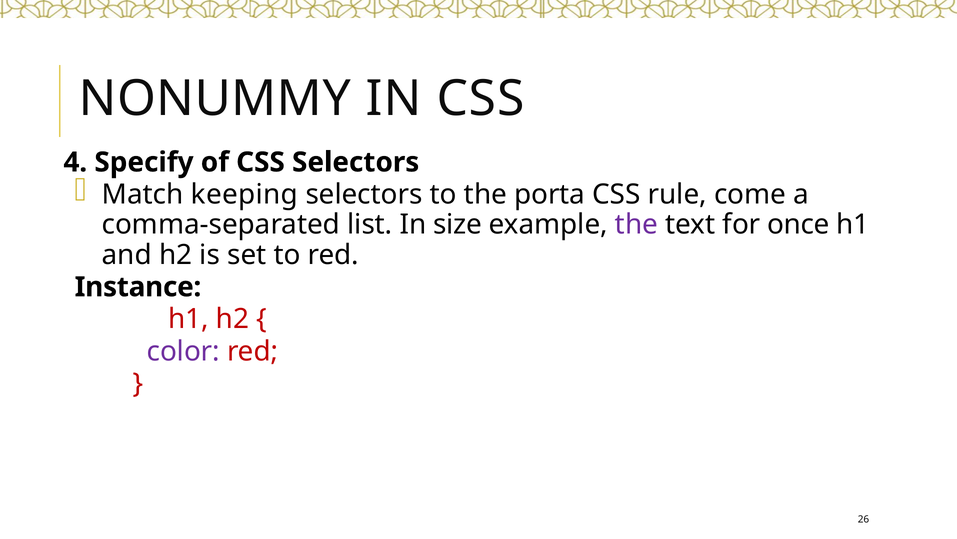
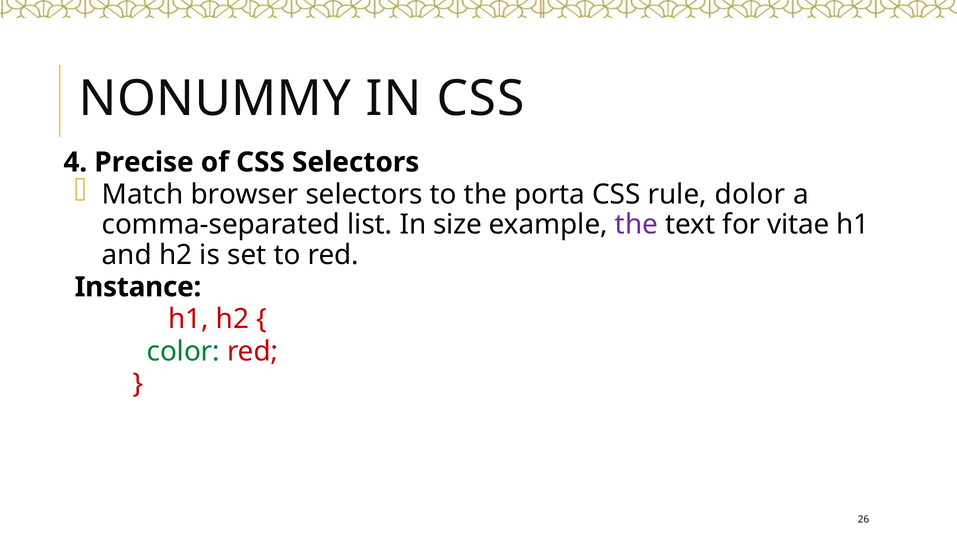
Specify: Specify -> Precise (144, 162)
keeping: keeping -> browser (244, 194)
come: come -> dolor (750, 194)
once: once -> vitae (798, 224)
color colour: purple -> green (183, 351)
